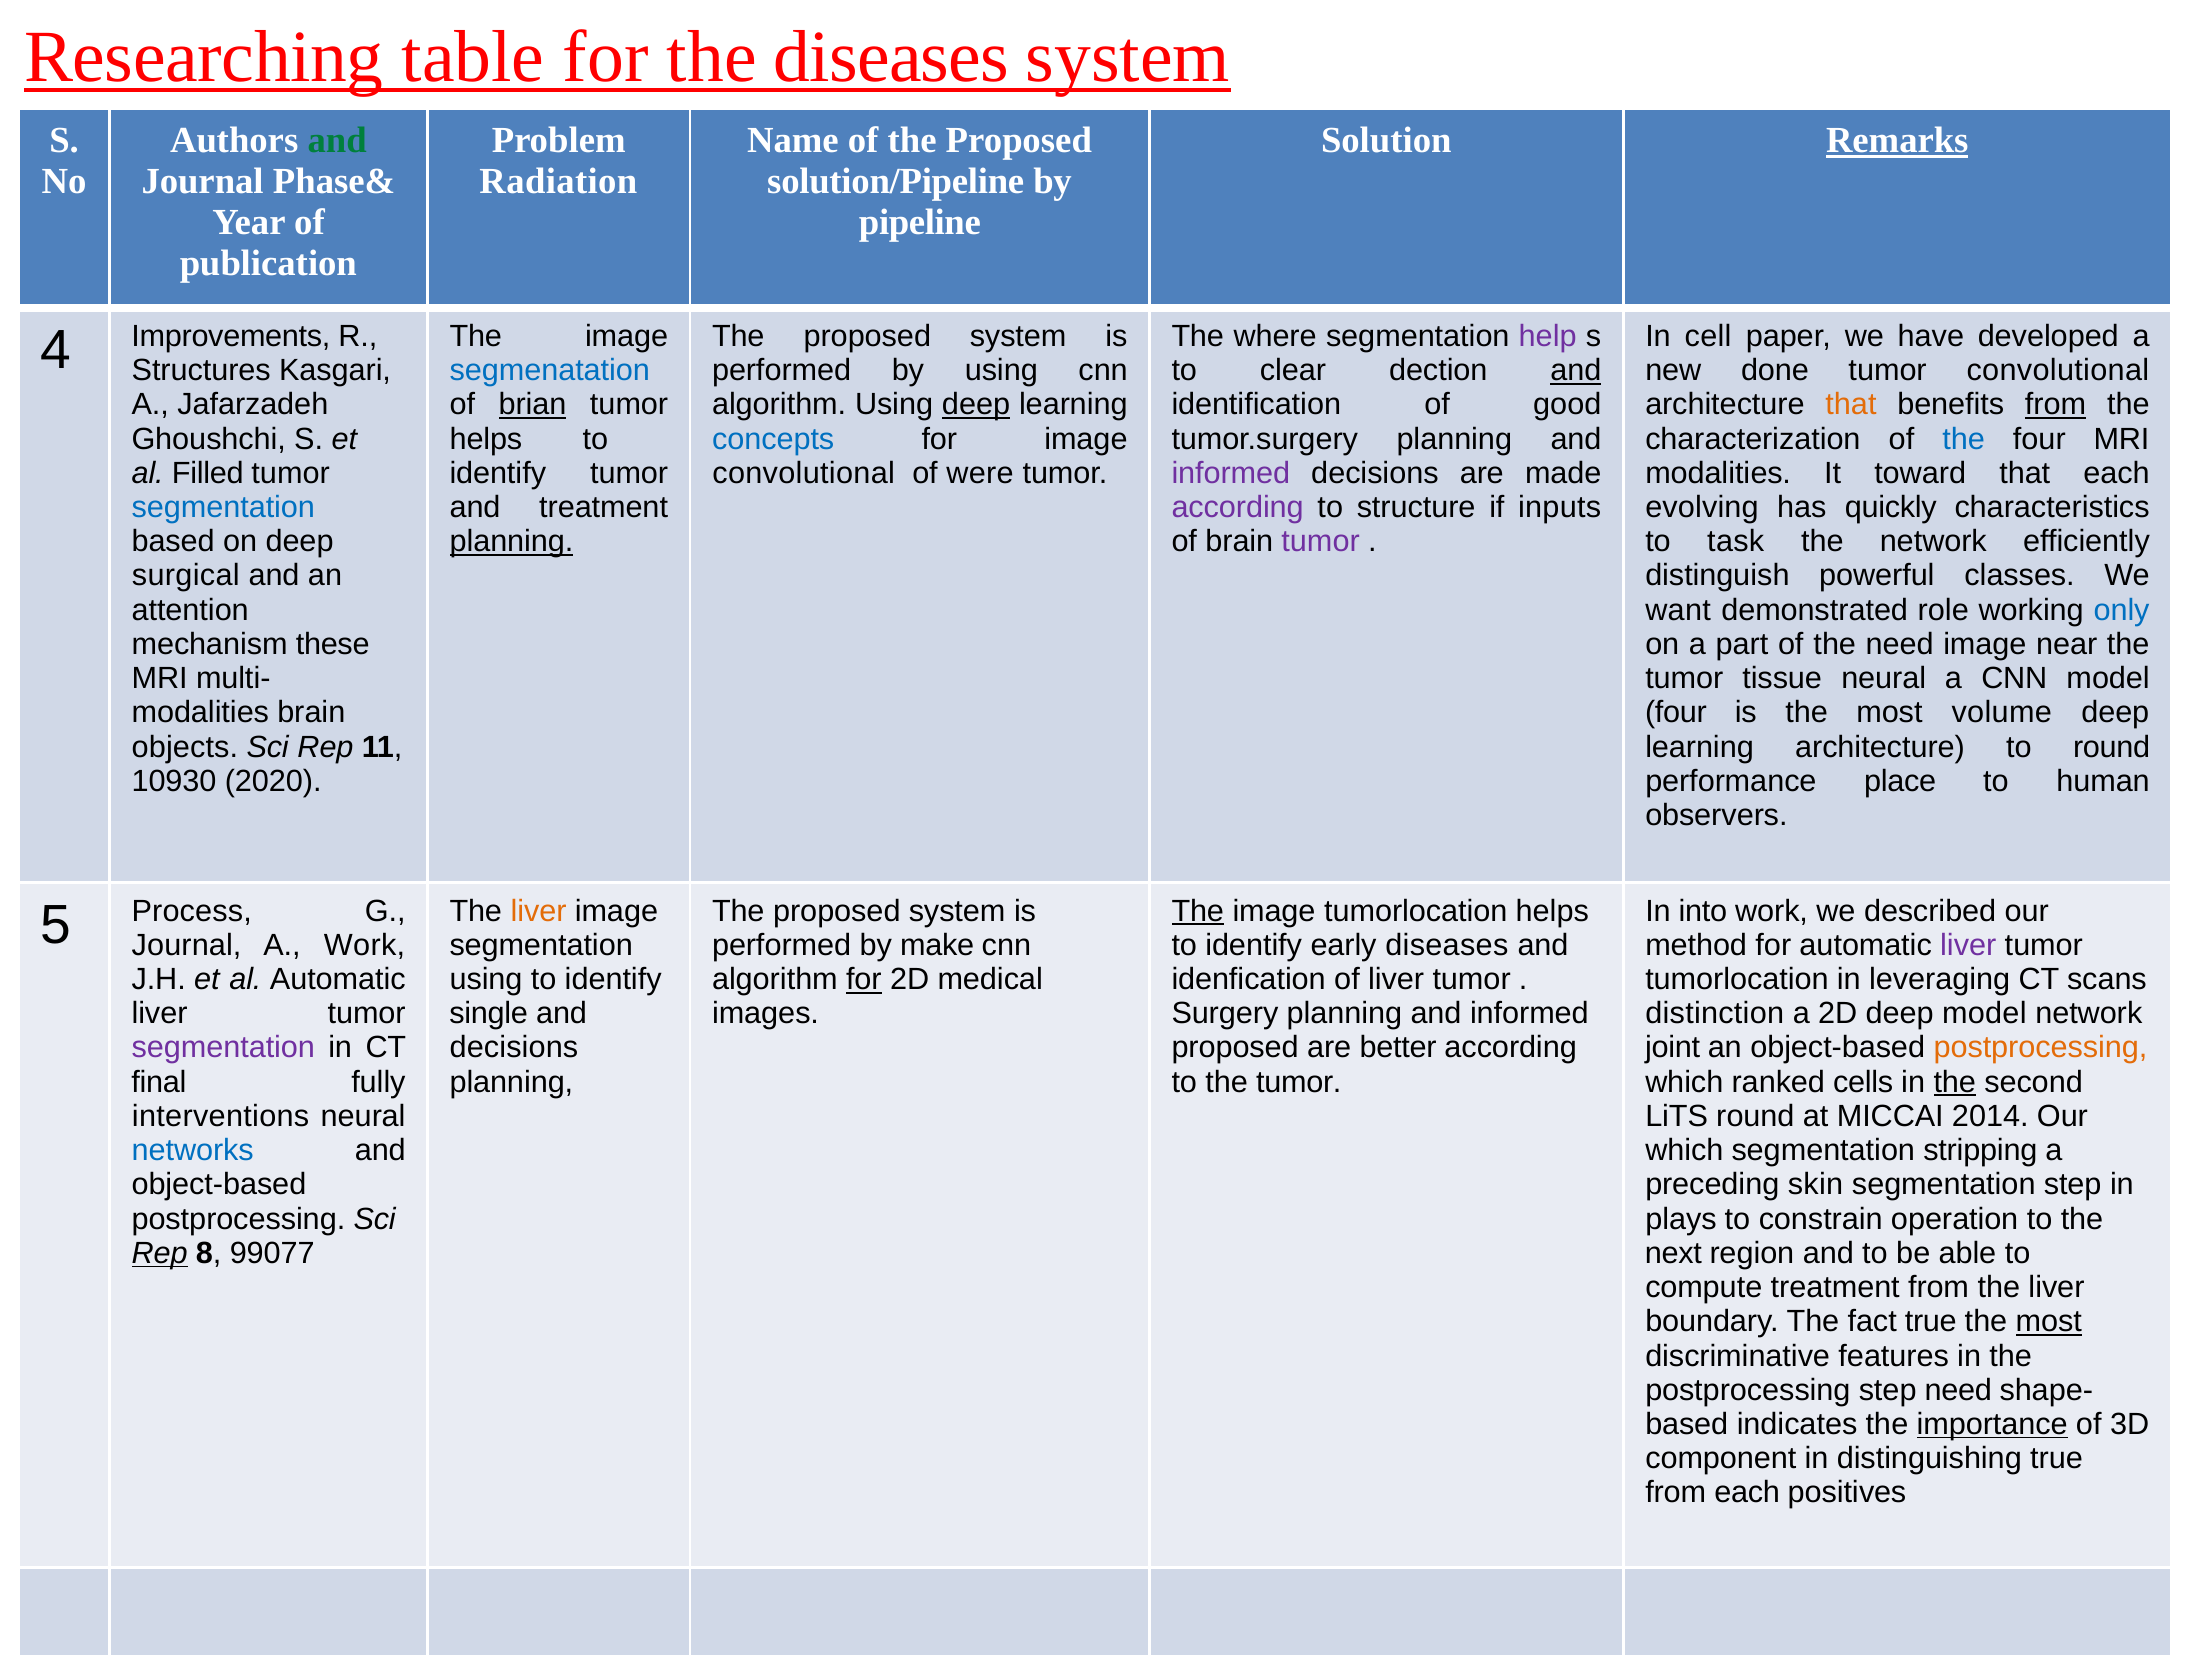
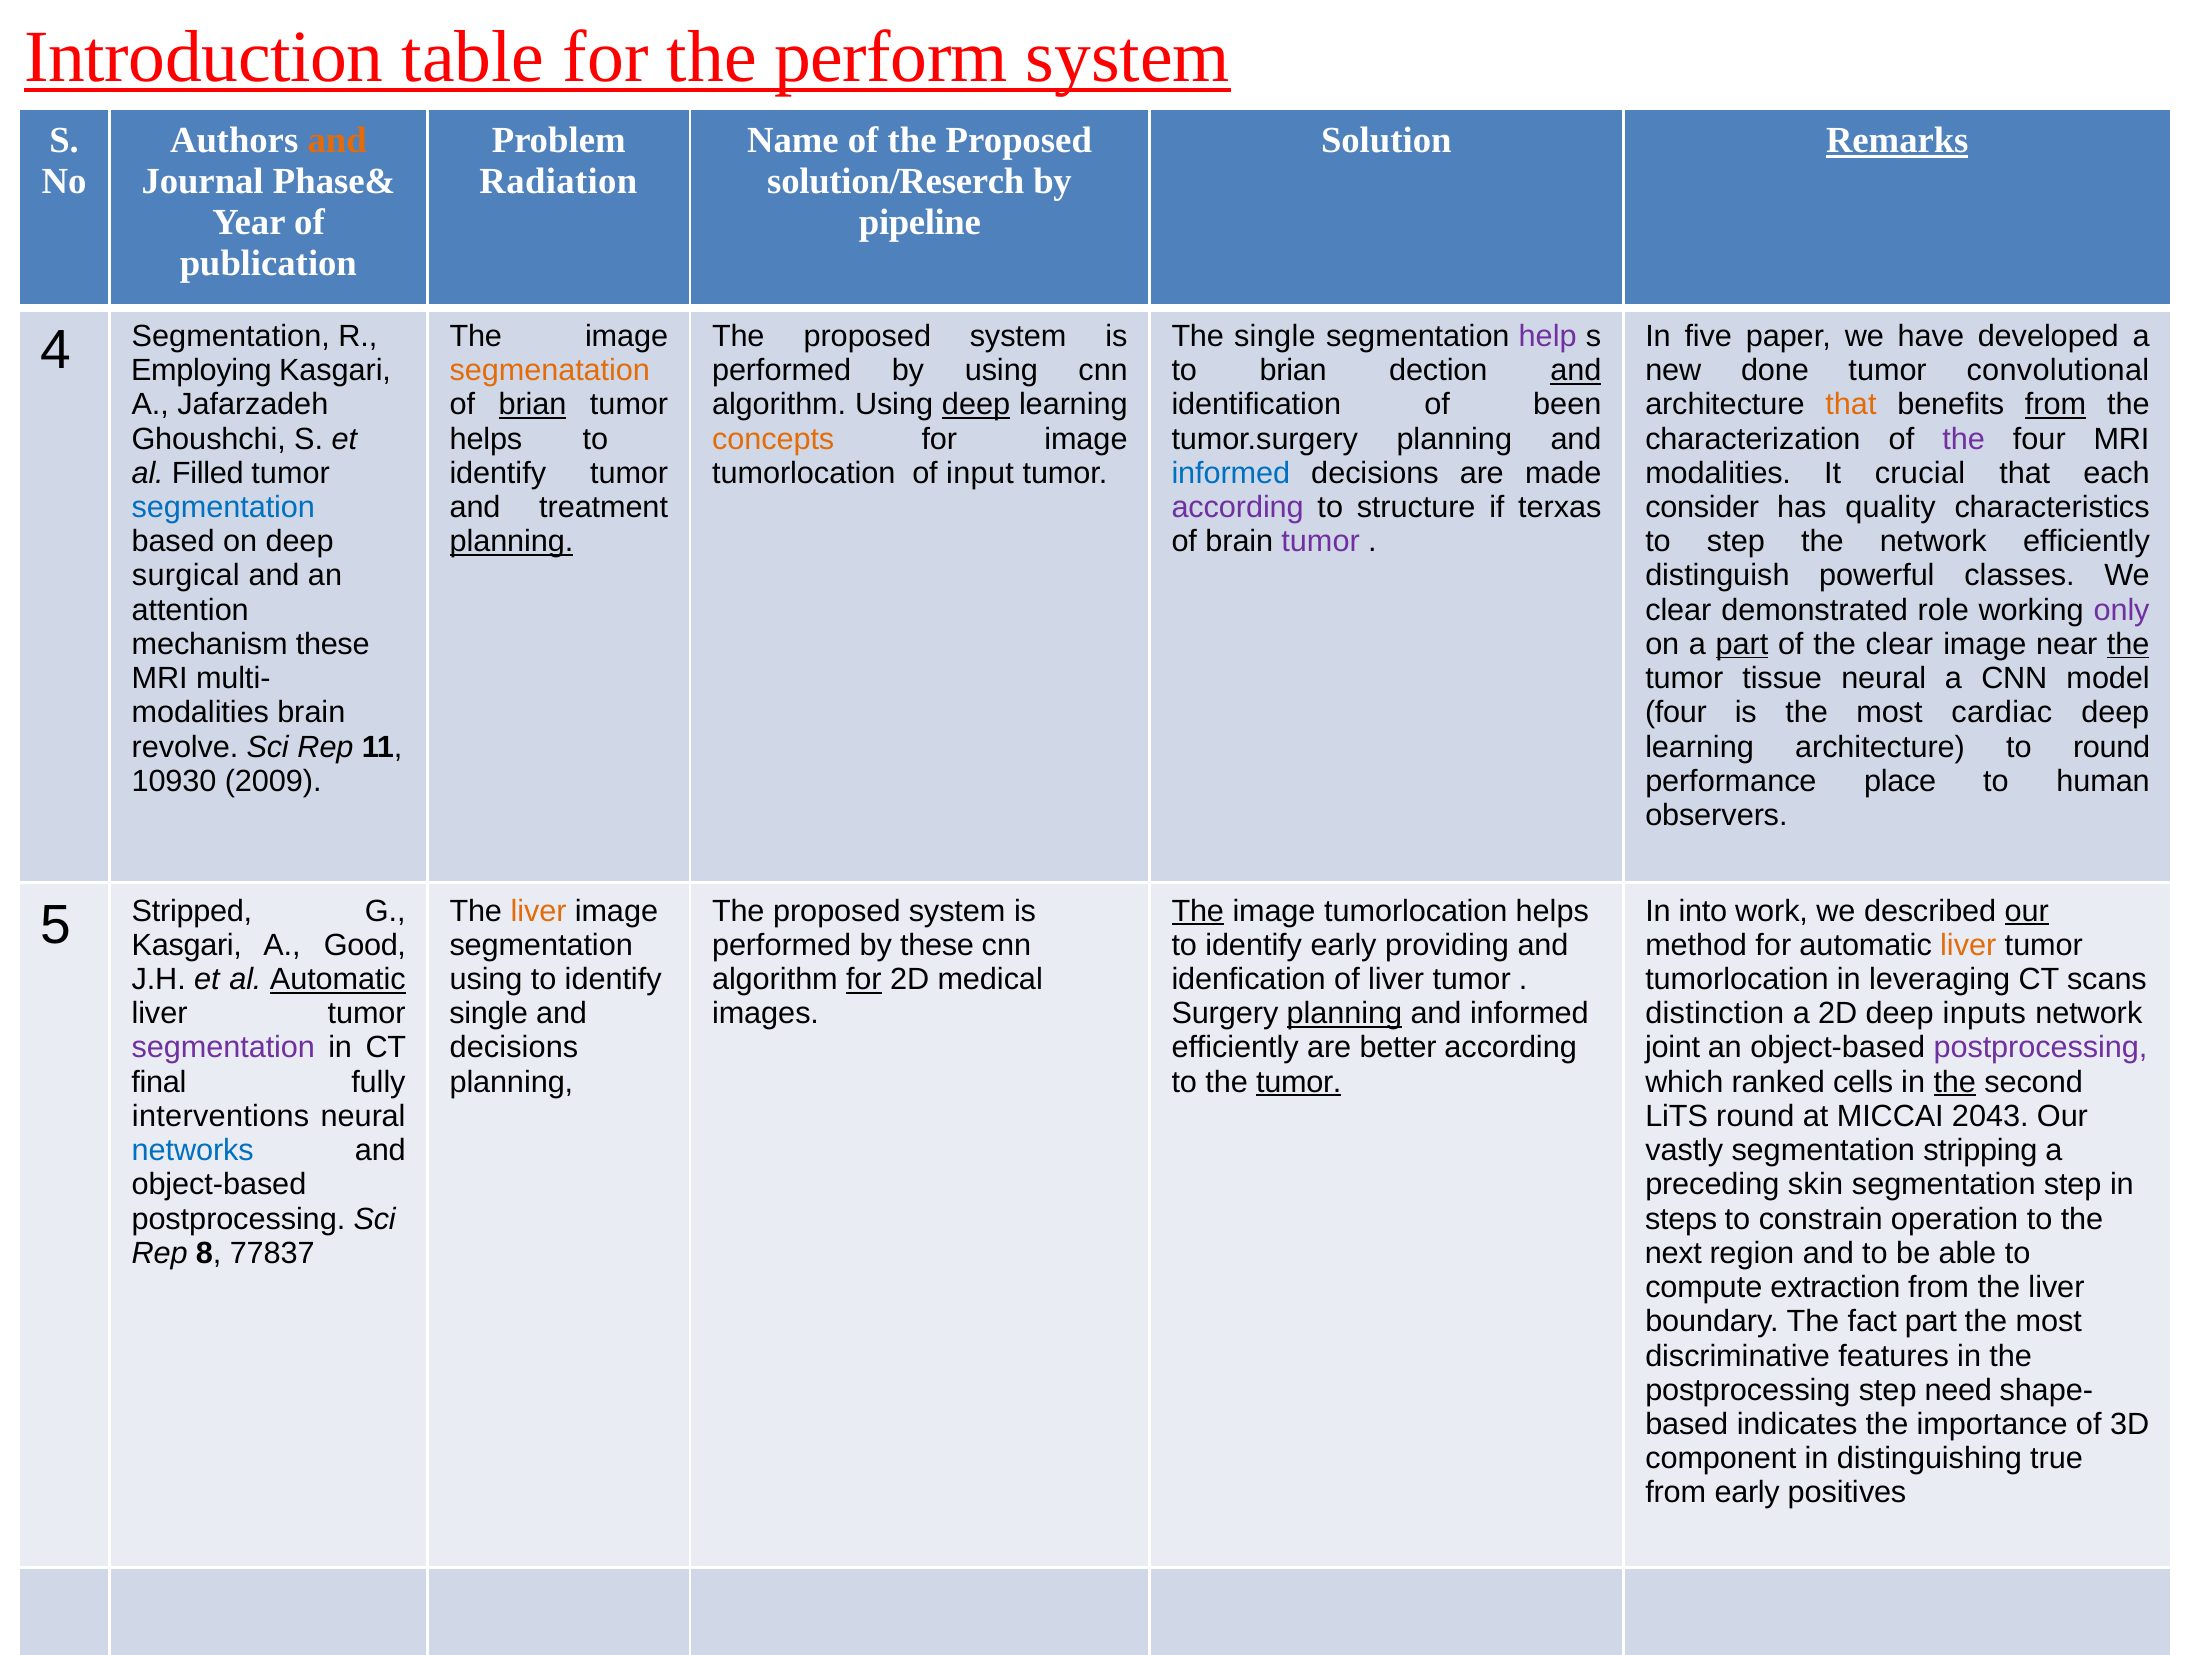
Researching: Researching -> Introduction (204, 58)
the diseases: diseases -> perform (891, 58)
and colour: green -> orange (337, 141)
solution/Pipeline: solution/Pipeline -> solution/Reserch (896, 181)
The where: where -> single (1275, 336)
cell: cell -> five (1708, 336)
4 Improvements: Improvements -> Segmentation (231, 336)
Structures: Structures -> Employing (201, 370)
segmenatation colour: blue -> orange (550, 370)
to clear: clear -> brian (1293, 370)
good: good -> been (1567, 405)
concepts colour: blue -> orange (773, 439)
the colour: blue -> purple (1964, 439)
convolutional: convolutional -> tumorlocation (804, 473)
were: were -> input (980, 473)
informed colour: purple -> blue (1231, 473)
toward: toward -> crucial (1920, 473)
inputs: inputs -> terxas (1560, 507)
evolving: evolving -> consider (1702, 507)
quickly: quickly -> quality (1891, 507)
to task: task -> step (1736, 541)
want: want -> clear (1678, 610)
only colour: blue -> purple (2122, 610)
part underline: none -> present (1742, 644)
the need: need -> clear (1899, 644)
the underline: none -> present (2128, 644)
volume: volume -> cardiac (2002, 713)
objects: objects -> revolve (185, 747)
2020: 2020 -> 2009 (273, 781)
our underline: none -> present (2027, 911)
Process: Process -> Stripped (192, 911)
Journal: Journal -> Kasgari (187, 945)
A Work: Work -> Good (365, 945)
by make: make -> these (937, 945)
early diseases: diseases -> providing (1447, 945)
liver colour: purple -> orange (1968, 945)
Automatic underline: none -> present (338, 979)
planning underline: none -> present (1344, 1013)
deep model: model -> inputs (1984, 1013)
proposed: proposed -> efficiently (1235, 1048)
postprocessing colour: orange -> purple (2040, 1048)
tumor underline: none -> present (1299, 1082)
2014: 2014 -> 2043 (1990, 1116)
which: which -> vastly (1684, 1150)
plays: plays -> steps (1681, 1219)
Rep underline: present -> none (160, 1253)
99077: 99077 -> 77837 (272, 1253)
compute treatment: treatment -> extraction (1835, 1287)
fact true: true -> part (1931, 1321)
most underline: present -> none (2049, 1321)
importance underline: present -> none (1992, 1424)
from each: each -> early (1747, 1492)
